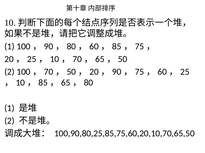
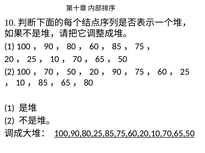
100,90,80,25,85,75,60,20,10,70,65,50 underline: none -> present (124, 134)
